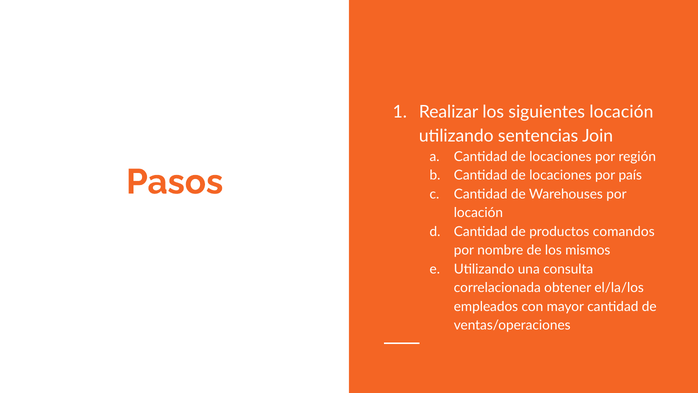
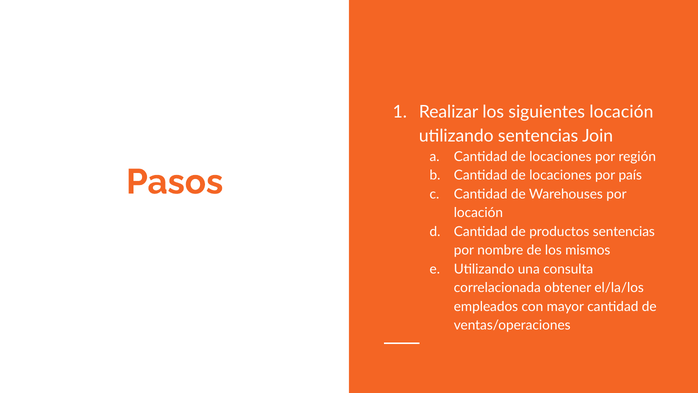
productos comandos: comandos -> sentencias (624, 231)
